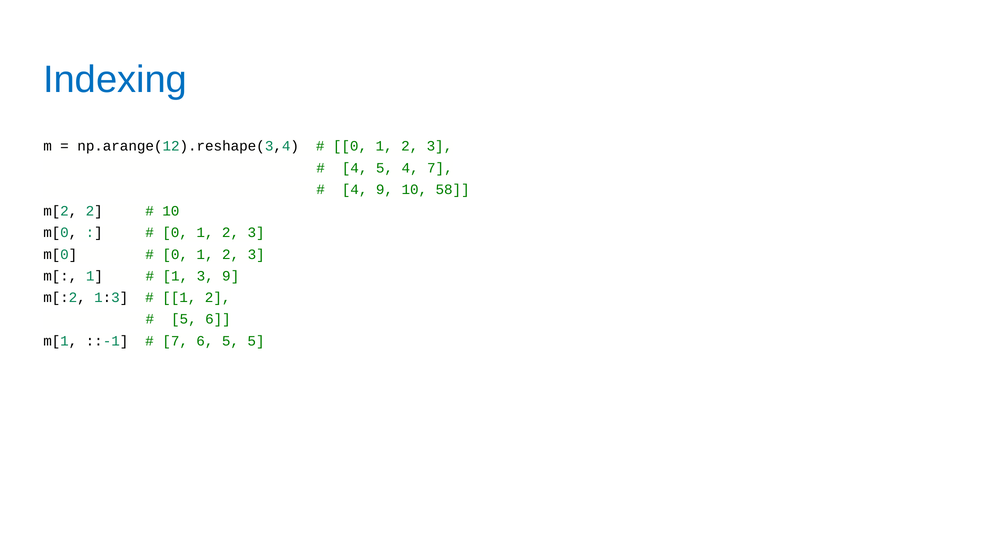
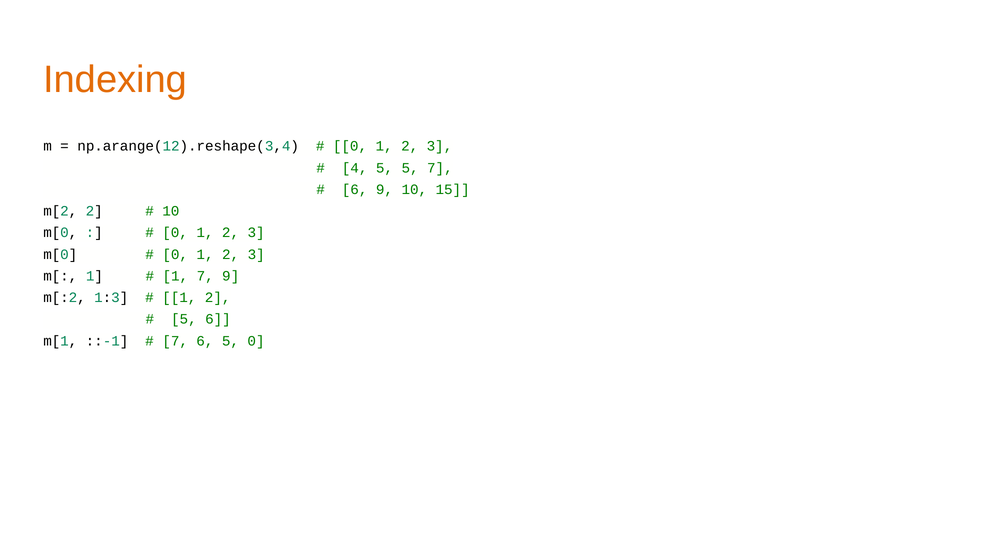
Indexing colour: blue -> orange (115, 79)
5 4: 4 -> 5 (410, 168)
4: 4 -> 6 (355, 189)
58: 58 -> 15 (453, 189)
1 3: 3 -> 7 (205, 276)
5 5: 5 -> 0 (256, 341)
